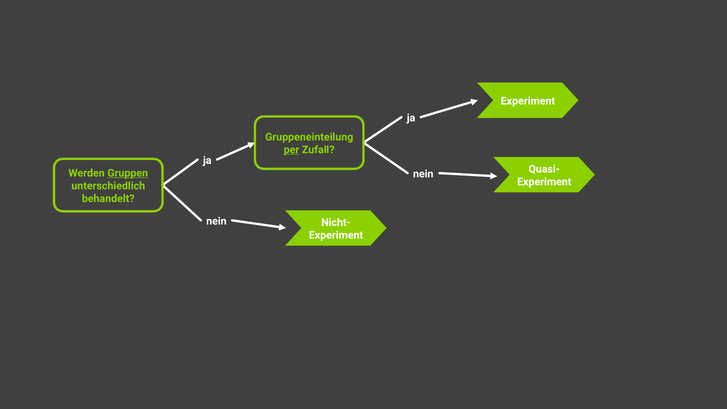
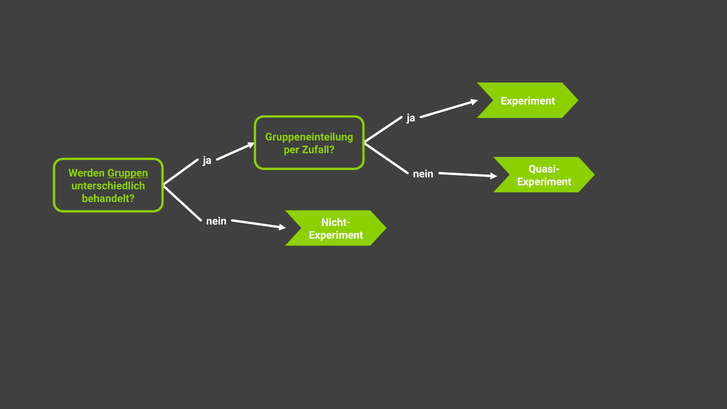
per underline: present -> none (291, 150)
